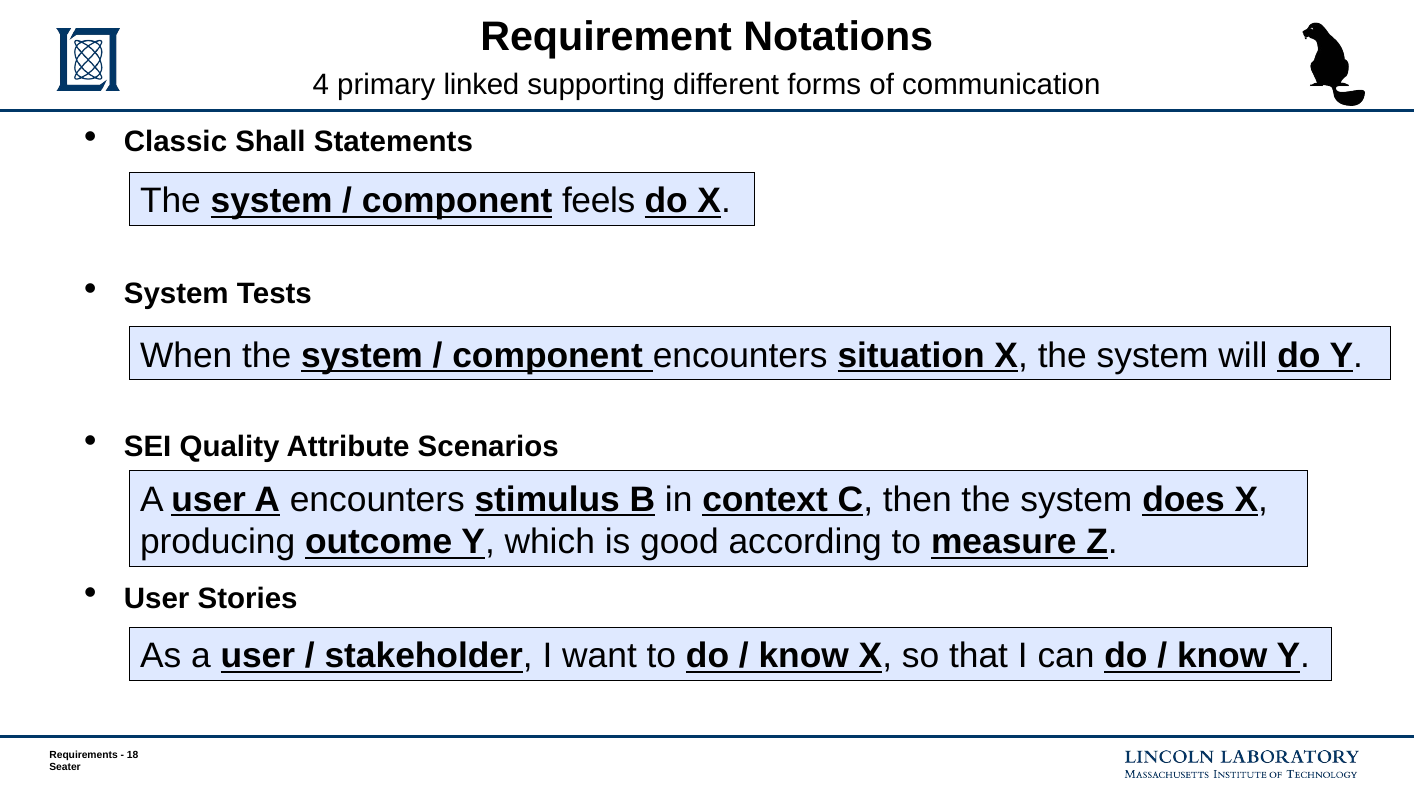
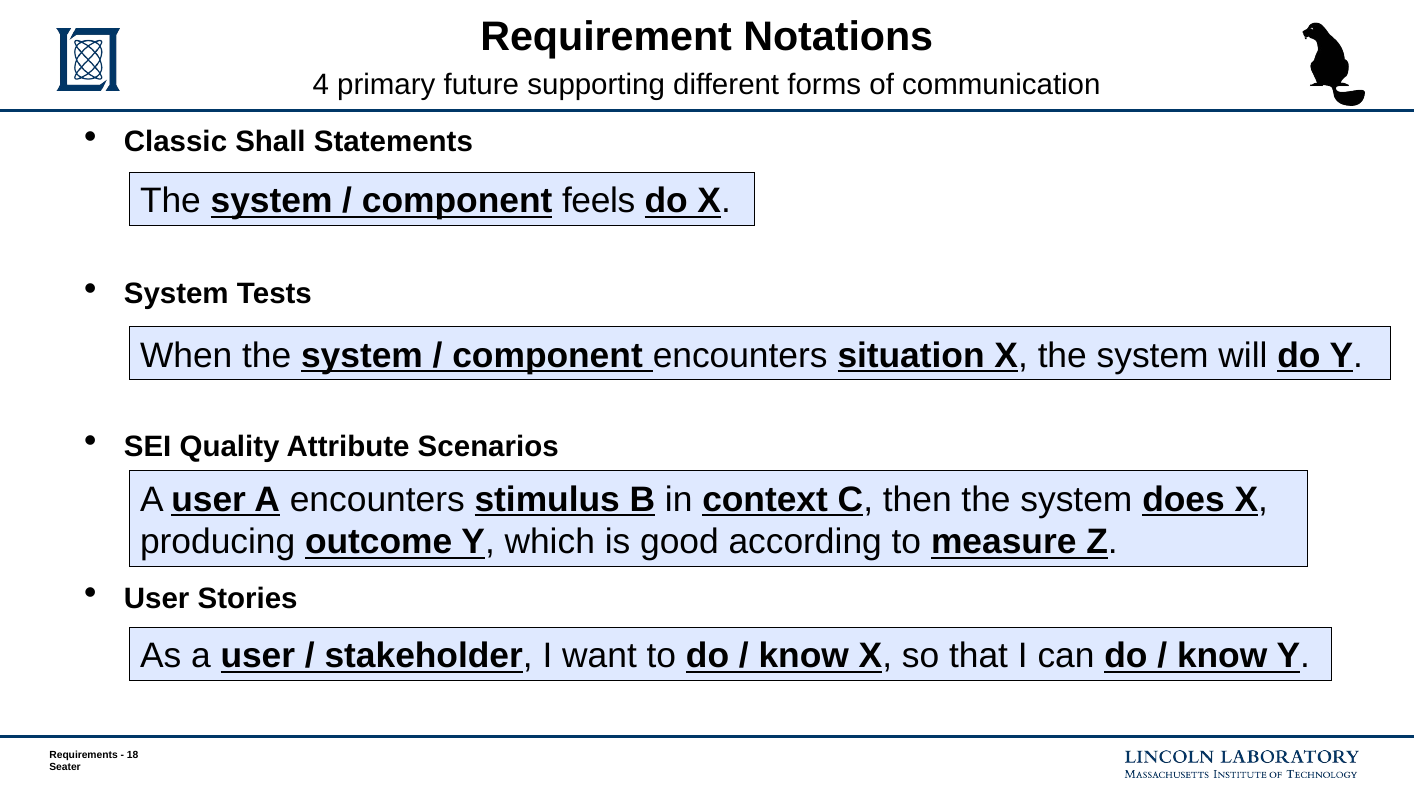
linked: linked -> future (481, 84)
